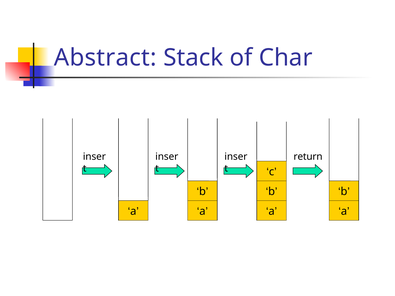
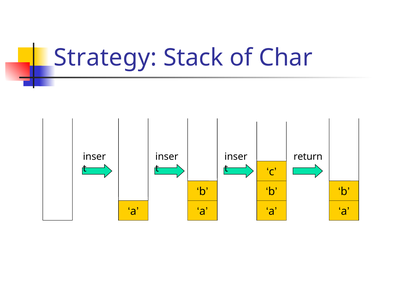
Abstract: Abstract -> Strategy (105, 58)
